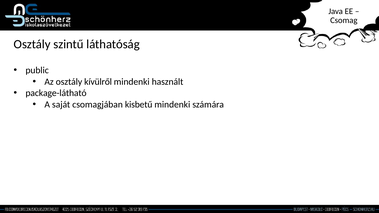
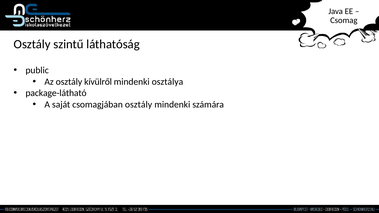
használt: használt -> osztálya (167, 82)
csomagjában kisbetű: kisbetű -> osztály (139, 105)
